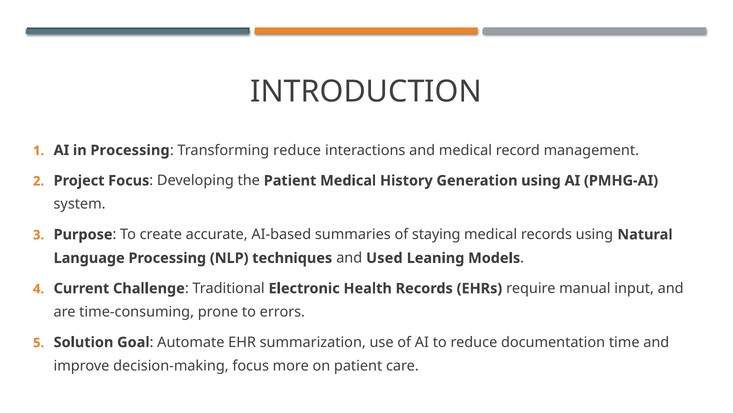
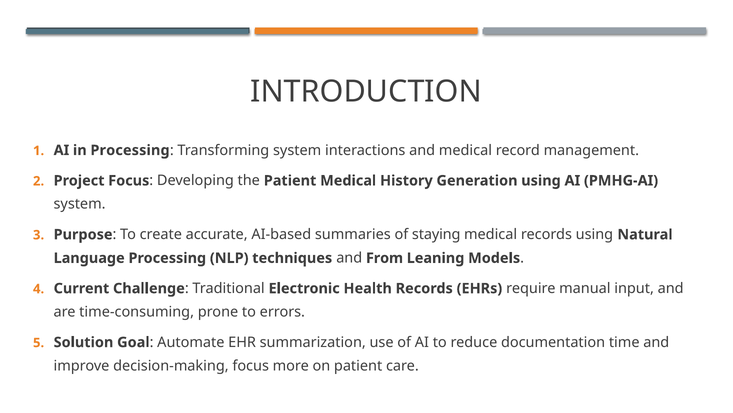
Transforming reduce: reduce -> system (297, 150)
Used: Used -> From (385, 258)
